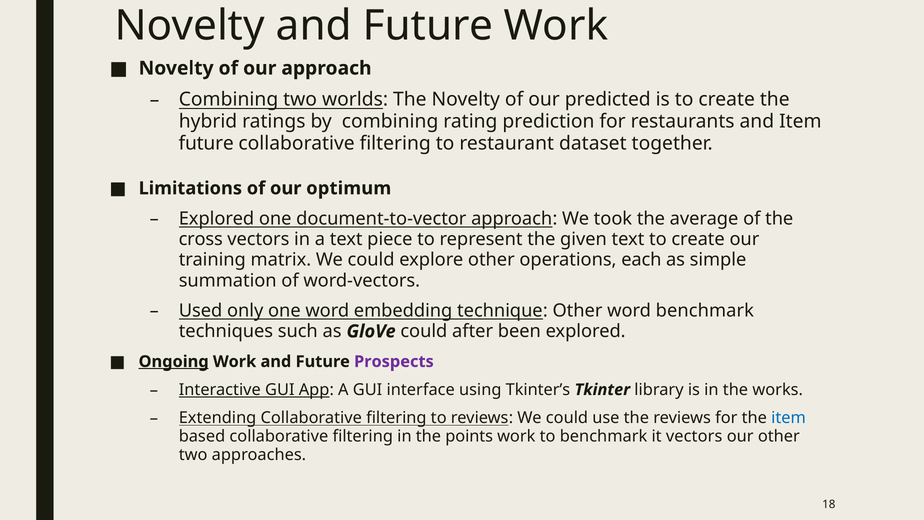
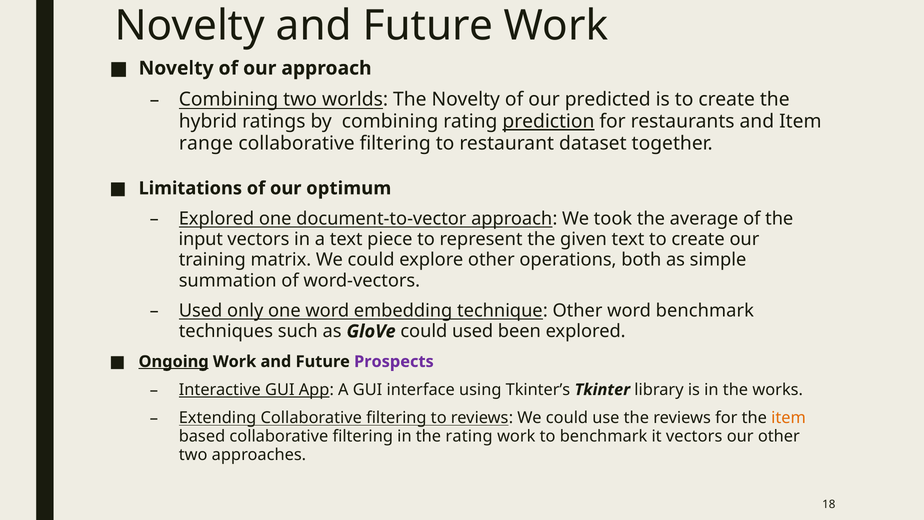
prediction underline: none -> present (548, 121)
future: future -> range (206, 143)
cross: cross -> input (201, 239)
each: each -> both (641, 260)
could after: after -> used (473, 331)
item colour: blue -> orange (789, 418)
the points: points -> rating (469, 436)
